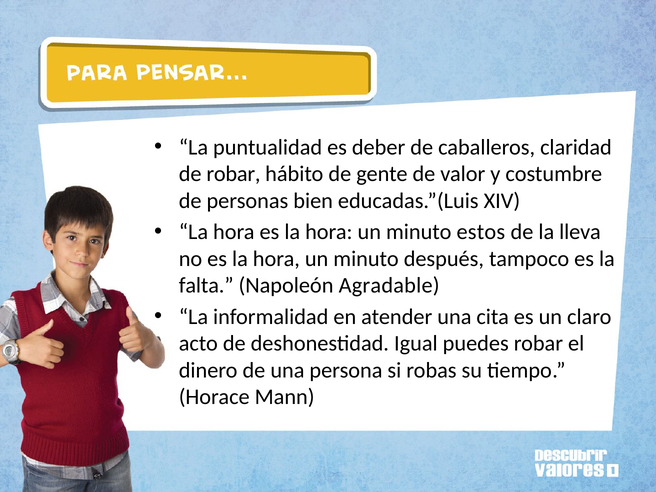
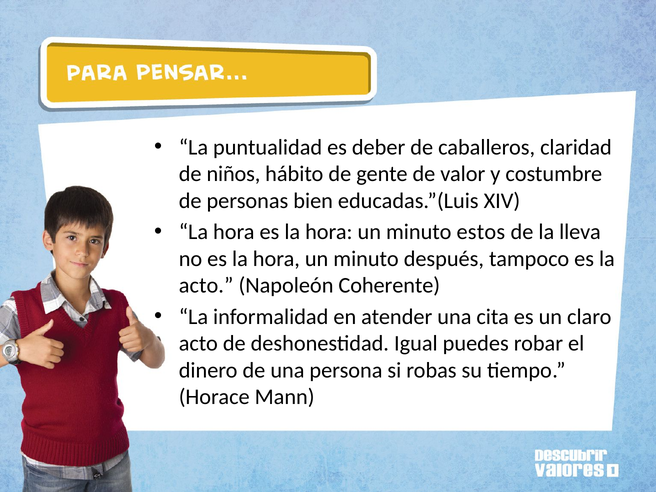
de robar: robar -> niños (233, 174)
falta: falta -> acto (206, 286)
Agradable: Agradable -> Coherente (389, 286)
